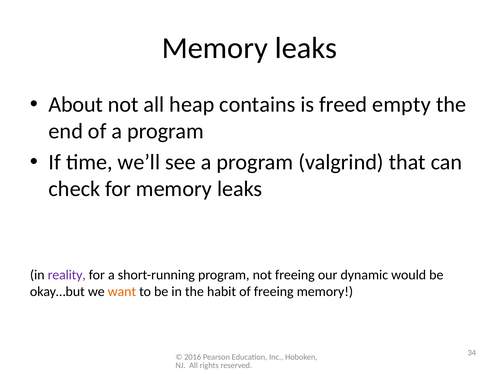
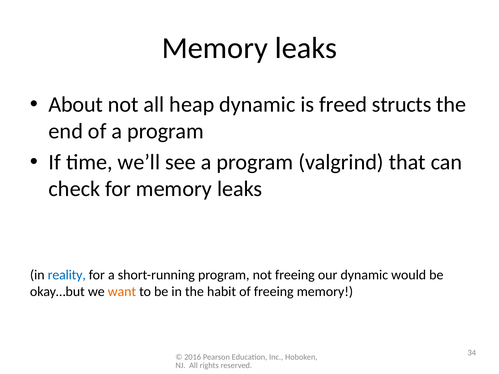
heap contains: contains -> dynamic (257, 105)
empty: empty -> structs (402, 105)
reality colour: purple -> blue (67, 275)
